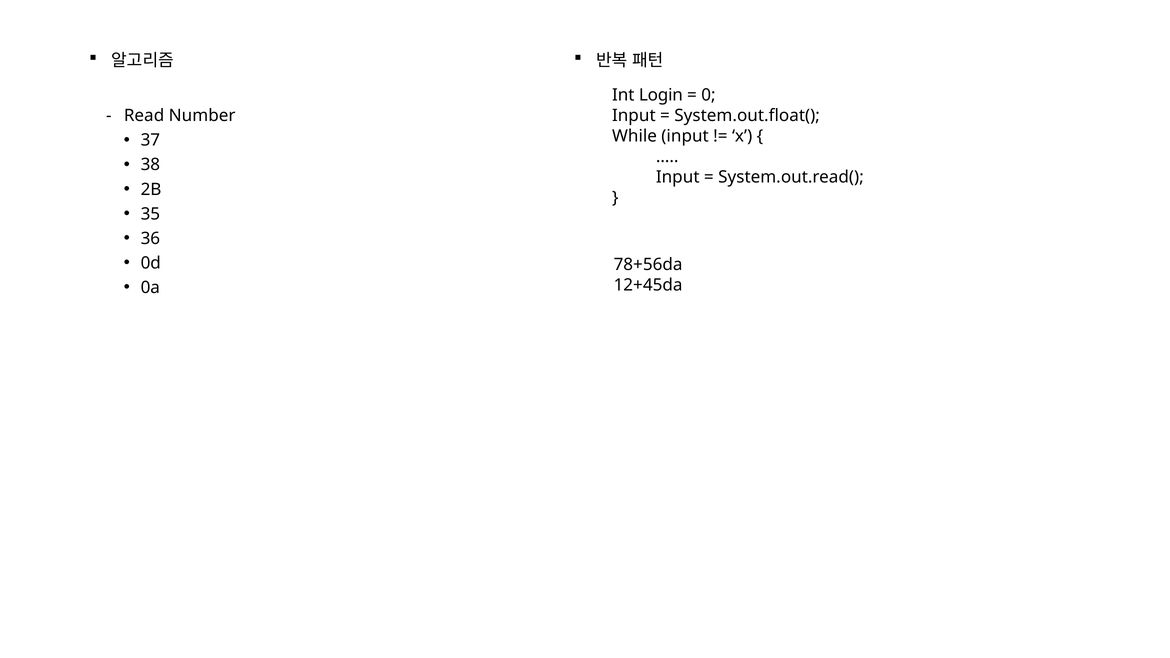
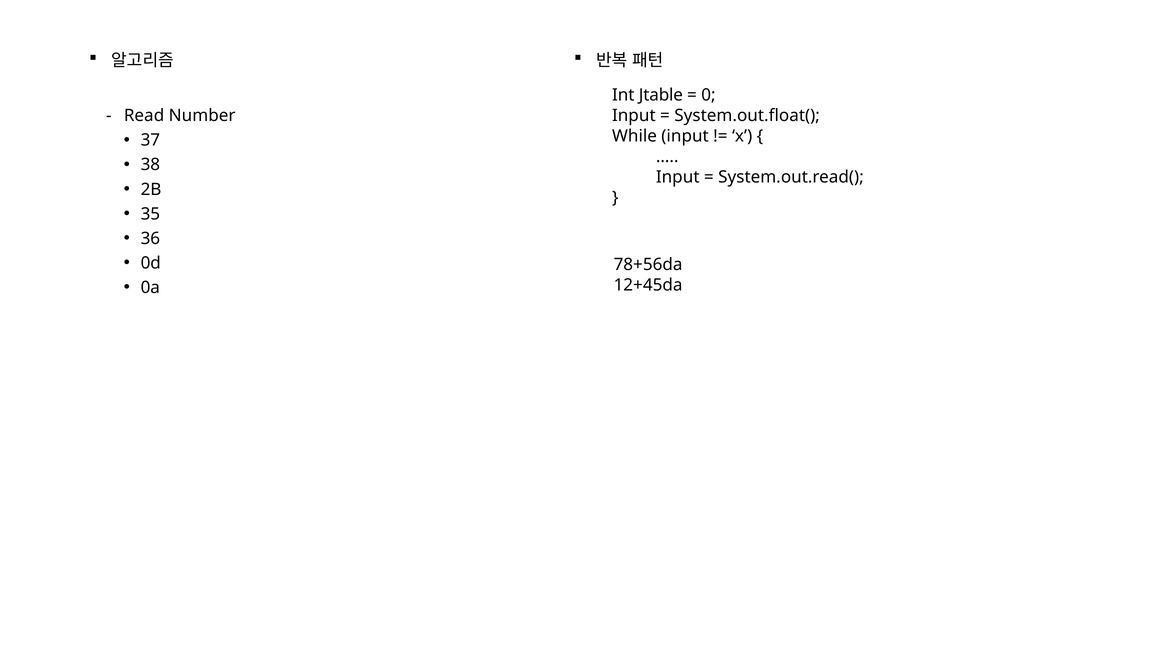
Login: Login -> Jtable (661, 95)
